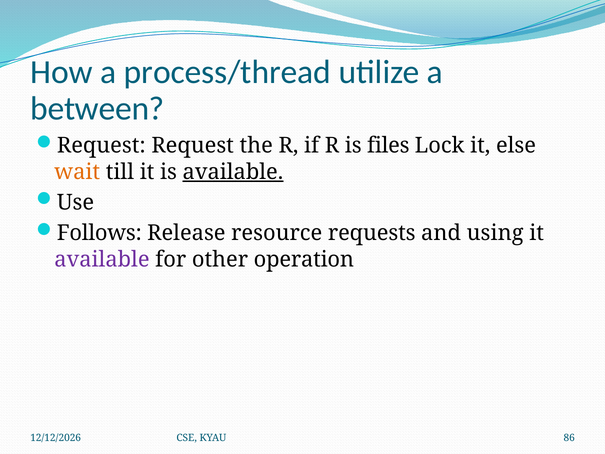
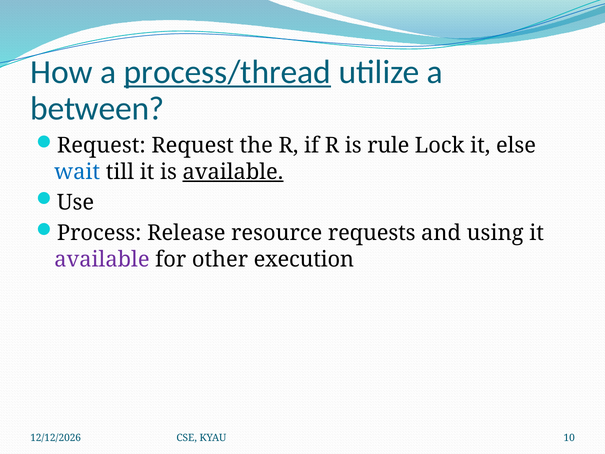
process/thread underline: none -> present (227, 72)
files: files -> rule (388, 146)
wait colour: orange -> blue (77, 172)
Follows: Follows -> Process (99, 233)
operation: operation -> execution (304, 259)
86: 86 -> 10 (569, 438)
